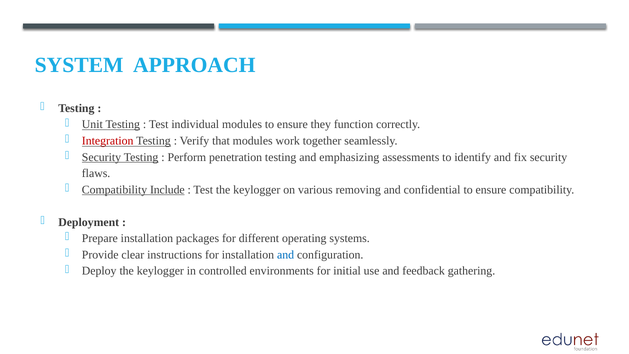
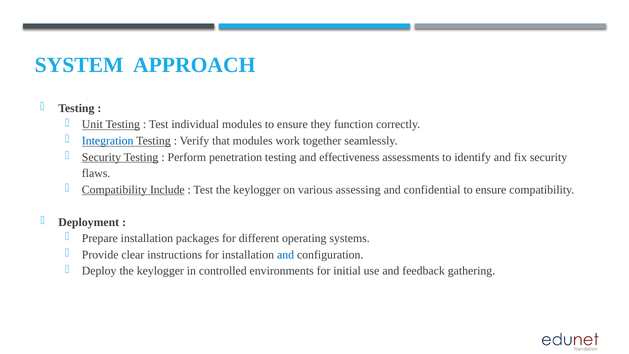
Integration colour: red -> blue (108, 141)
emphasizing: emphasizing -> effectiveness (349, 157)
removing: removing -> assessing (358, 190)
